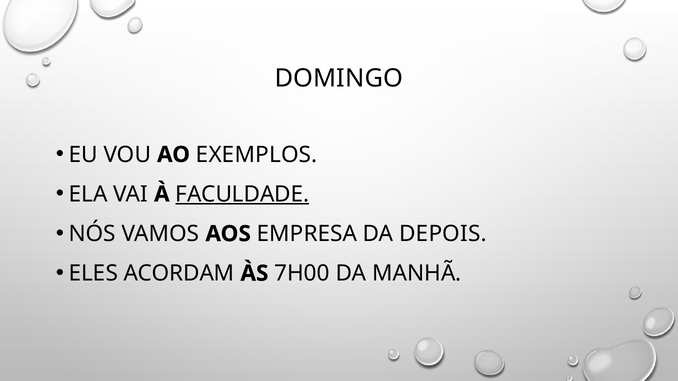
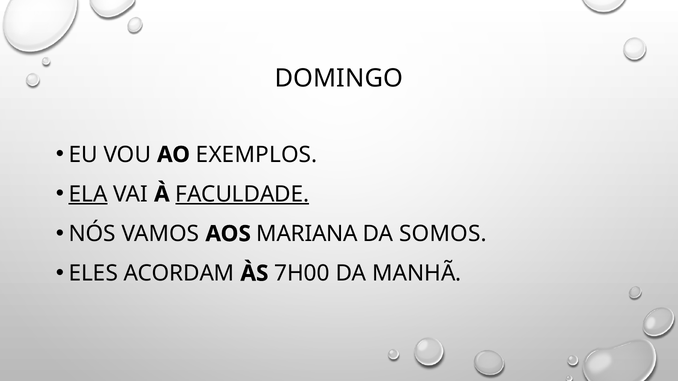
ELA underline: none -> present (88, 194)
EMPRESA: EMPRESA -> MARIANA (307, 234)
DEPOIS: DEPOIS -> SOMOS (443, 234)
